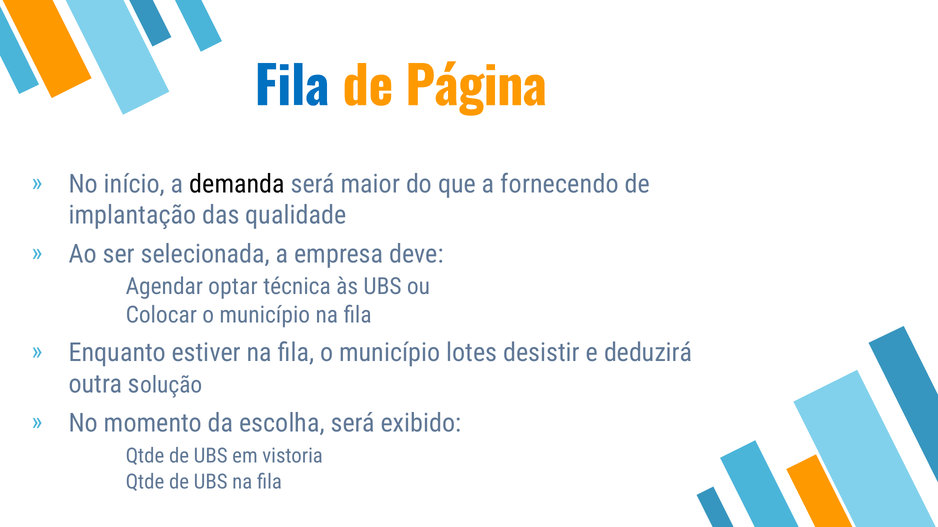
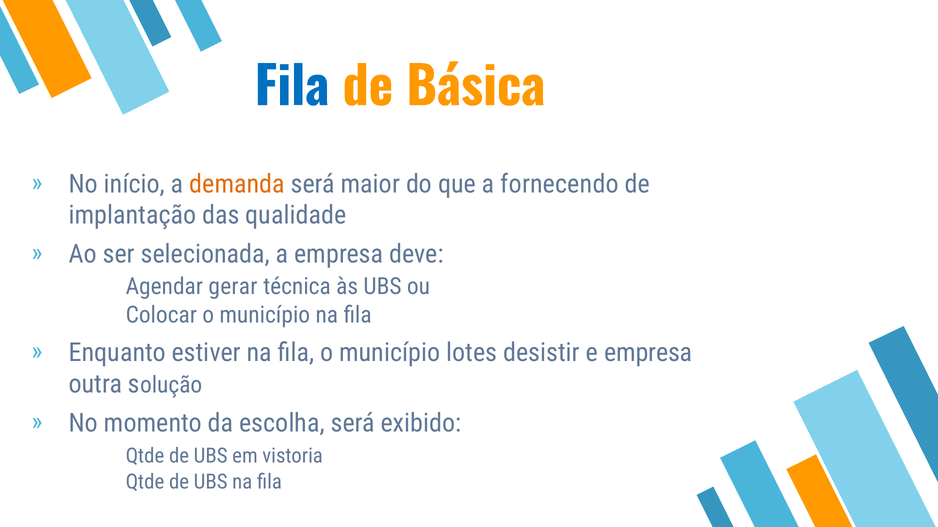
Página: Página -> Básica (476, 88)
demanda colour: black -> orange (237, 184)
optar: optar -> gerar (233, 287)
e deduzirá: deduzirá -> empresa (648, 353)
